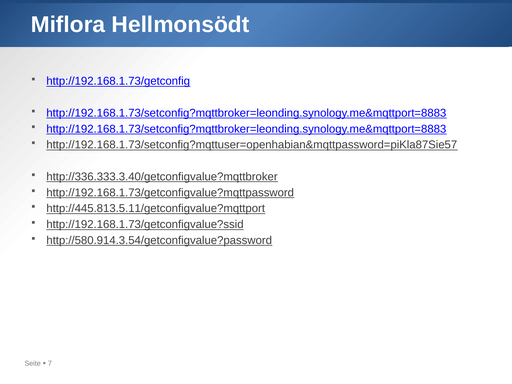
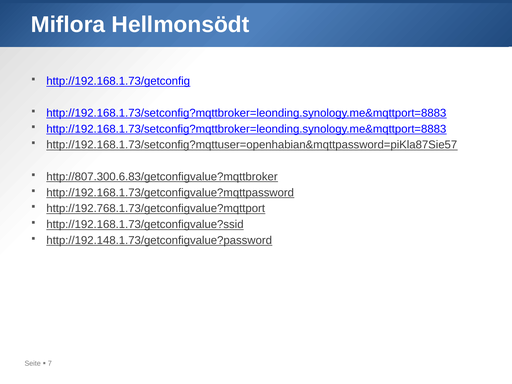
http://336.333.3.40/getconfigvalue?mqttbroker: http://336.333.3.40/getconfigvalue?mqttbroker -> http://807.300.6.83/getconfigvalue?mqttbroker (162, 177)
http://445.813.5.11/getconfigvalue?mqttport: http://445.813.5.11/getconfigvalue?mqttport -> http://192.768.1.73/getconfigvalue?mqttport (156, 209)
http://580.914.3.54/getconfigvalue?password: http://580.914.3.54/getconfigvalue?password -> http://192.148.1.73/getconfigvalue?password (159, 240)
